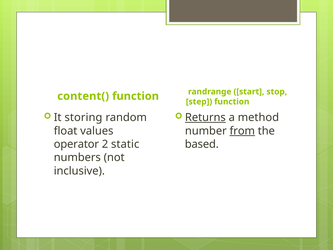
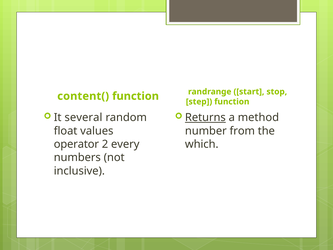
storing: storing -> several (83, 117)
from underline: present -> none (242, 131)
static: static -> every (125, 144)
based: based -> which (202, 144)
